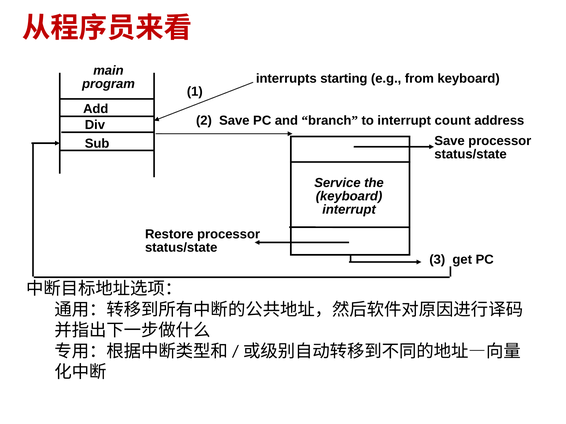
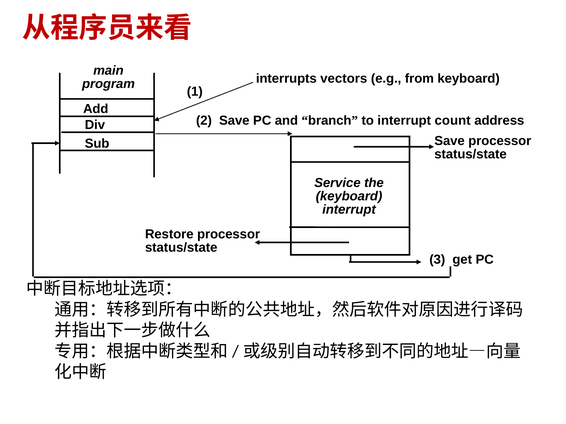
starting: starting -> vectors (344, 79)
